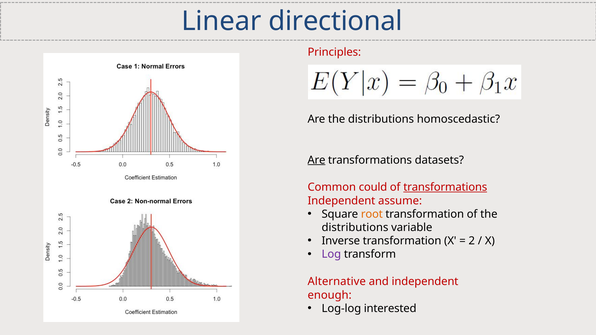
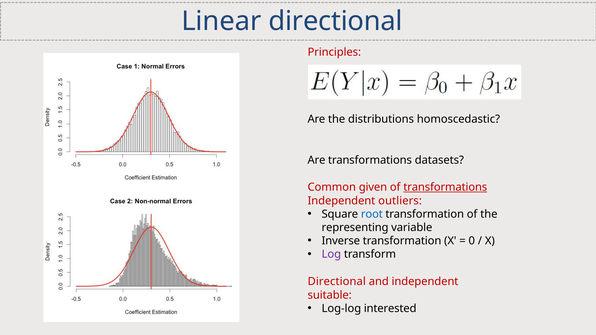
Are underline: present -> none (316, 160)
could: could -> given (373, 187)
assume: assume -> outliers (400, 201)
root colour: orange -> blue (372, 214)
distributions: distributions -> representing (355, 228)
2: 2 -> 0 (472, 241)
Alternative: Alternative -> Directional (337, 282)
enough: enough -> suitable (330, 295)
